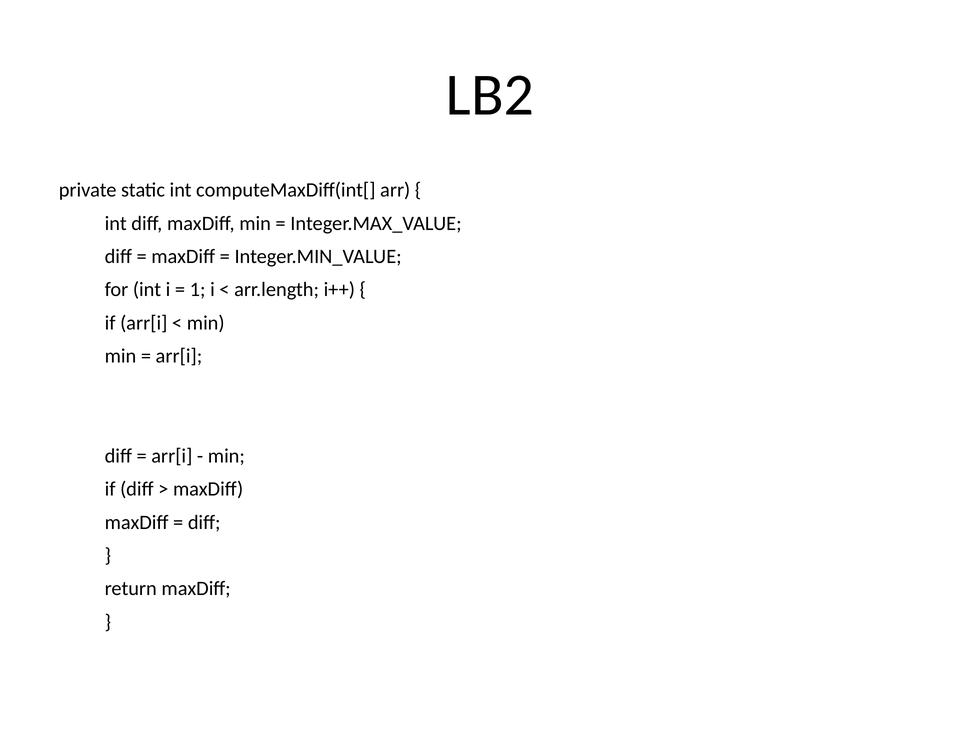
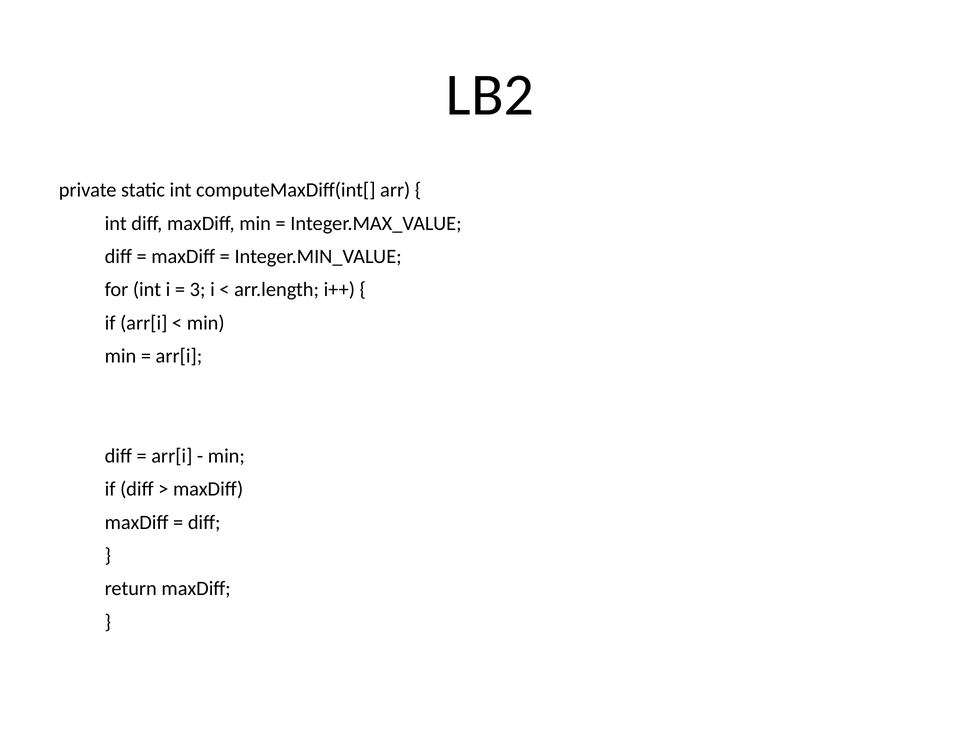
1: 1 -> 3 (198, 290)
